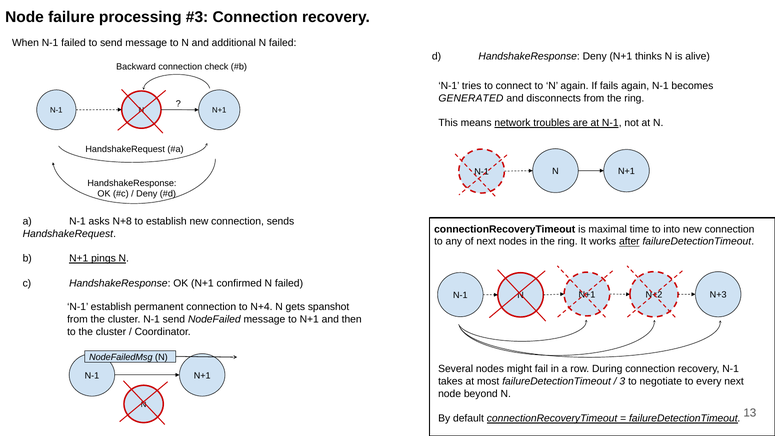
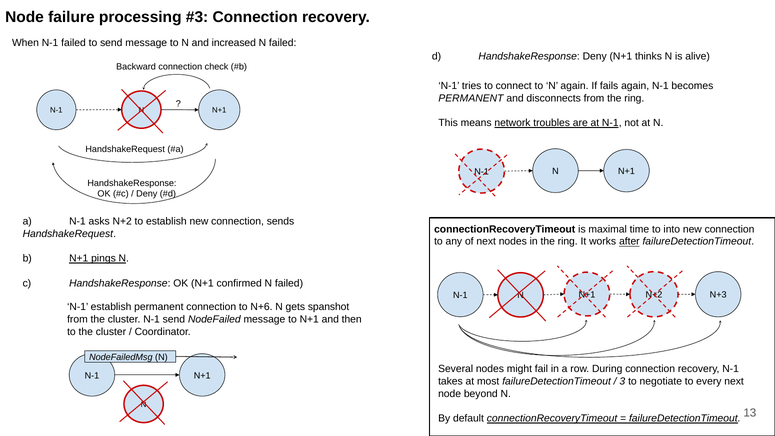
additional: additional -> increased (234, 43)
GENERATED: GENERATED -> PERMANENT (471, 98)
asks N+8: N+8 -> N+2 (122, 221)
N+4: N+4 -> N+6 (261, 307)
